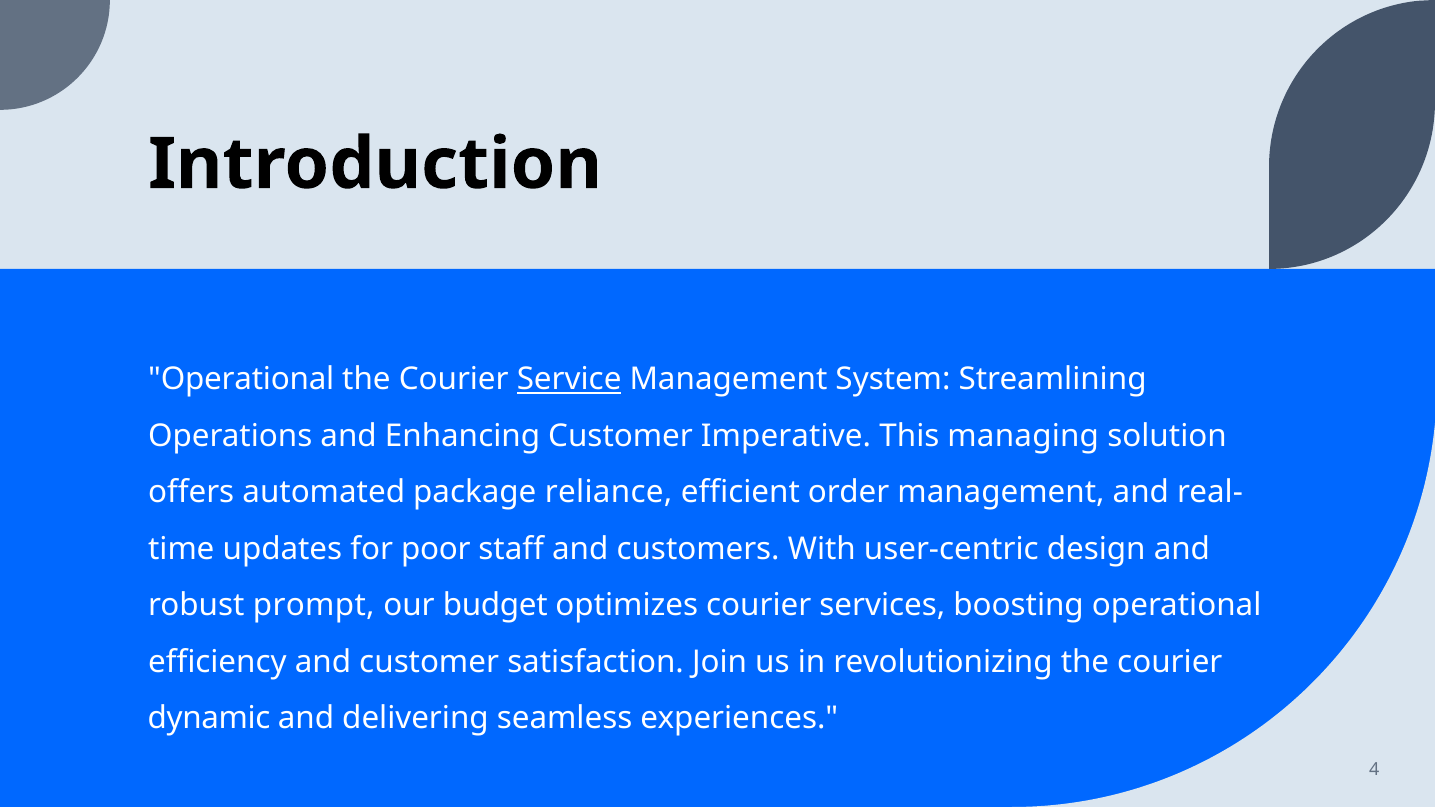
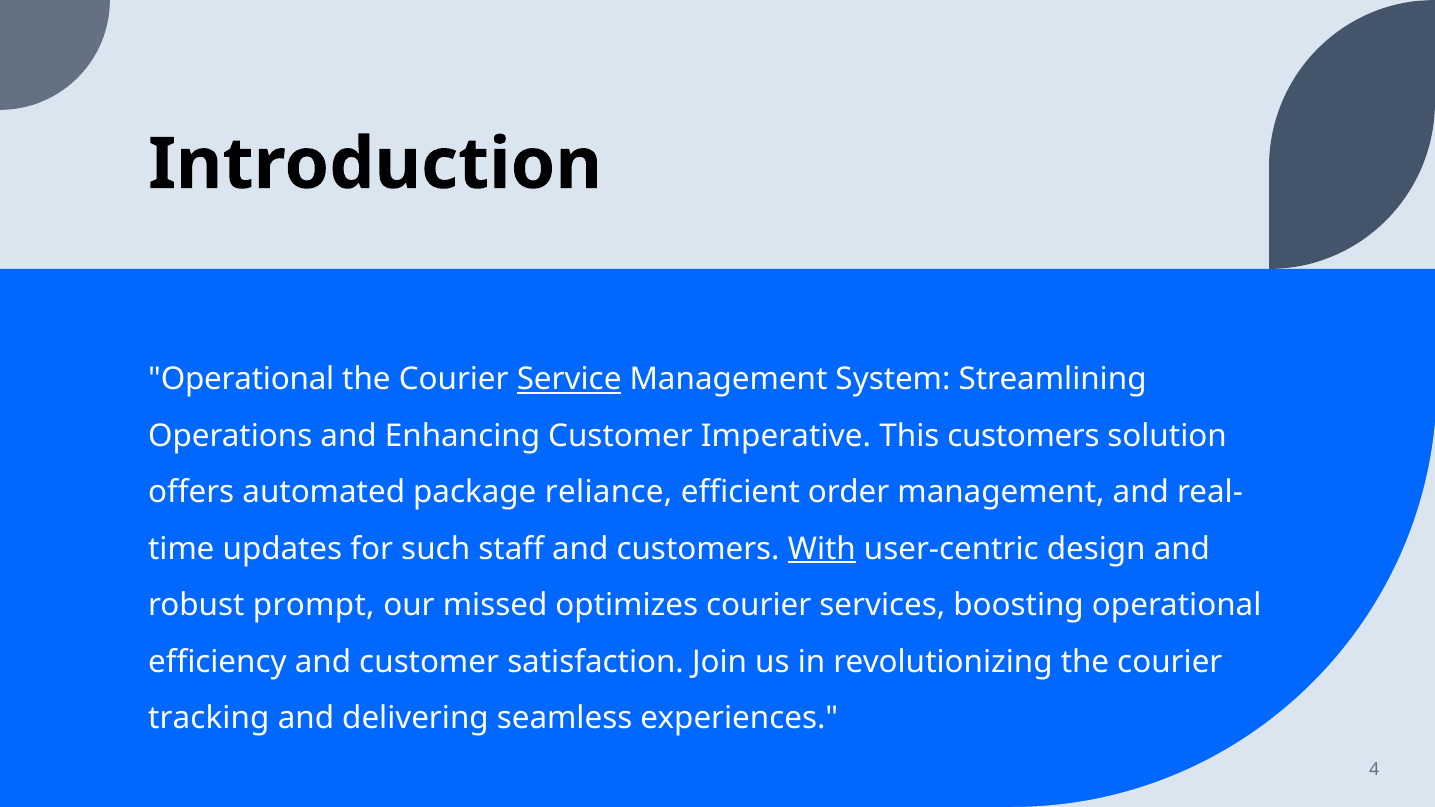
This managing: managing -> customers (1023, 436)
poor: poor -> such (436, 549)
With underline: none -> present (822, 549)
budget: budget -> missed (495, 605)
dynamic: dynamic -> tracking (209, 718)
